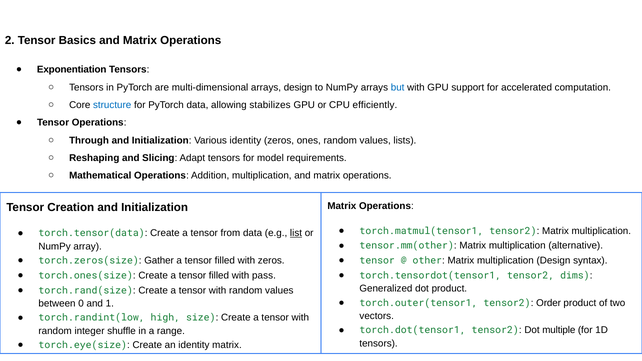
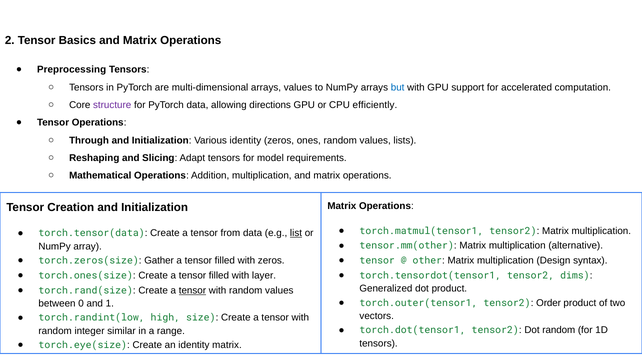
Exponentiation: Exponentiation -> Preprocessing (72, 70)
arrays design: design -> values (298, 87)
structure colour: blue -> purple (112, 105)
stabilizes: stabilizes -> directions (270, 105)
pass: pass -> layer (264, 276)
tensor underline: none -> present (192, 290)
Dot multiple: multiple -> random (559, 330)
shuffle: shuffle -> similar (121, 331)
